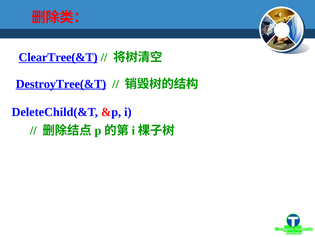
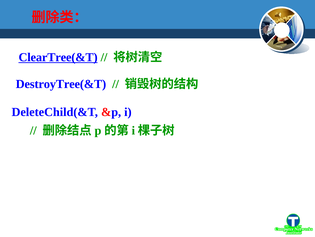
DestroyTree(&T underline: present -> none (61, 84)
